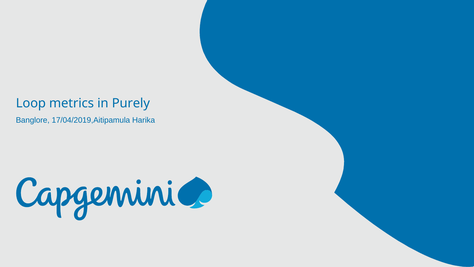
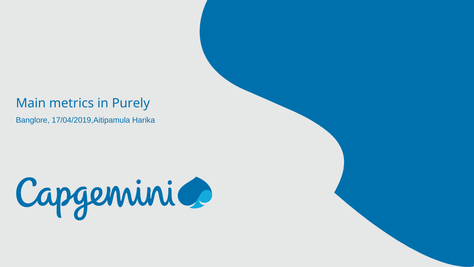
Loop: Loop -> Main (31, 103)
